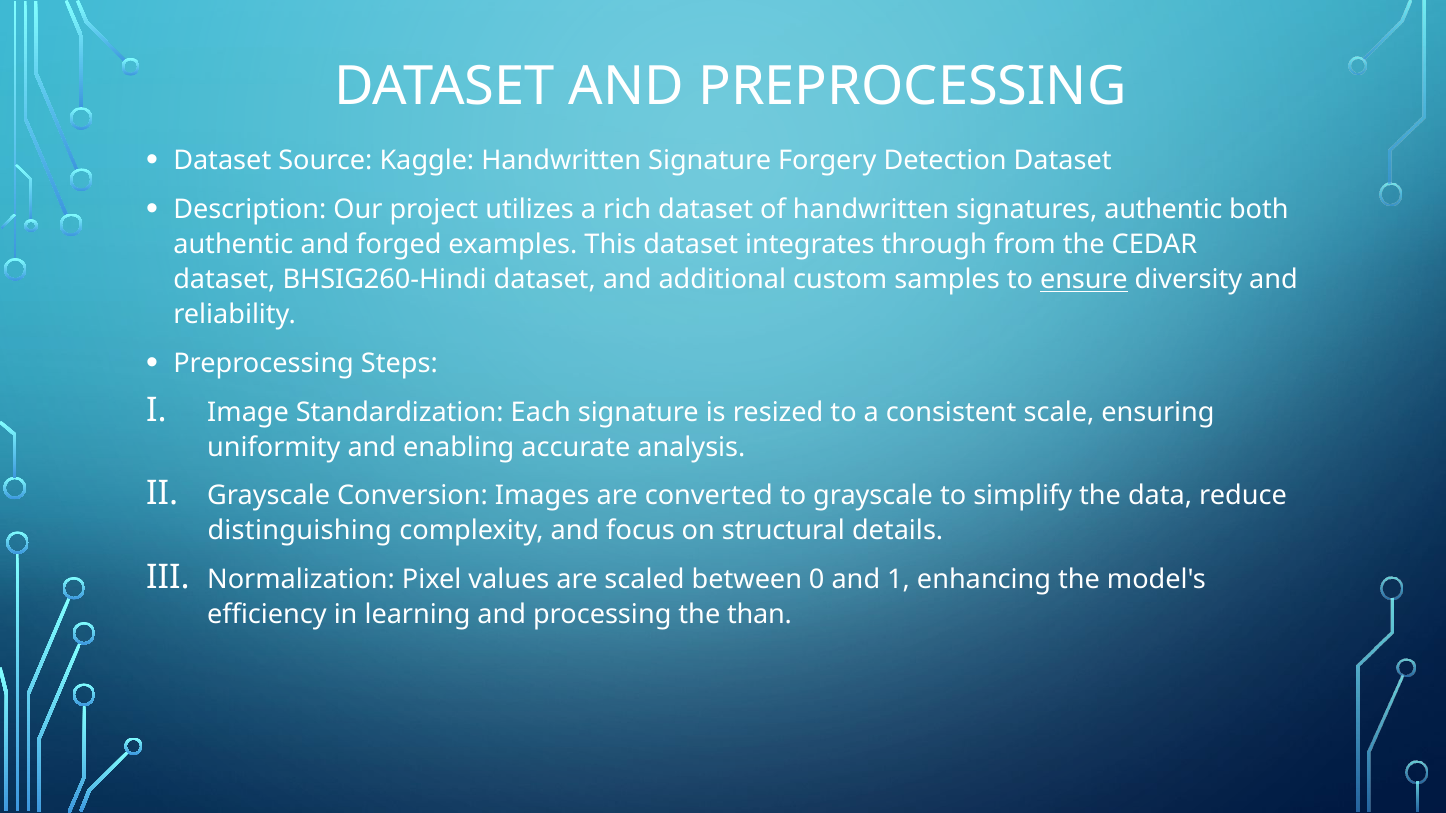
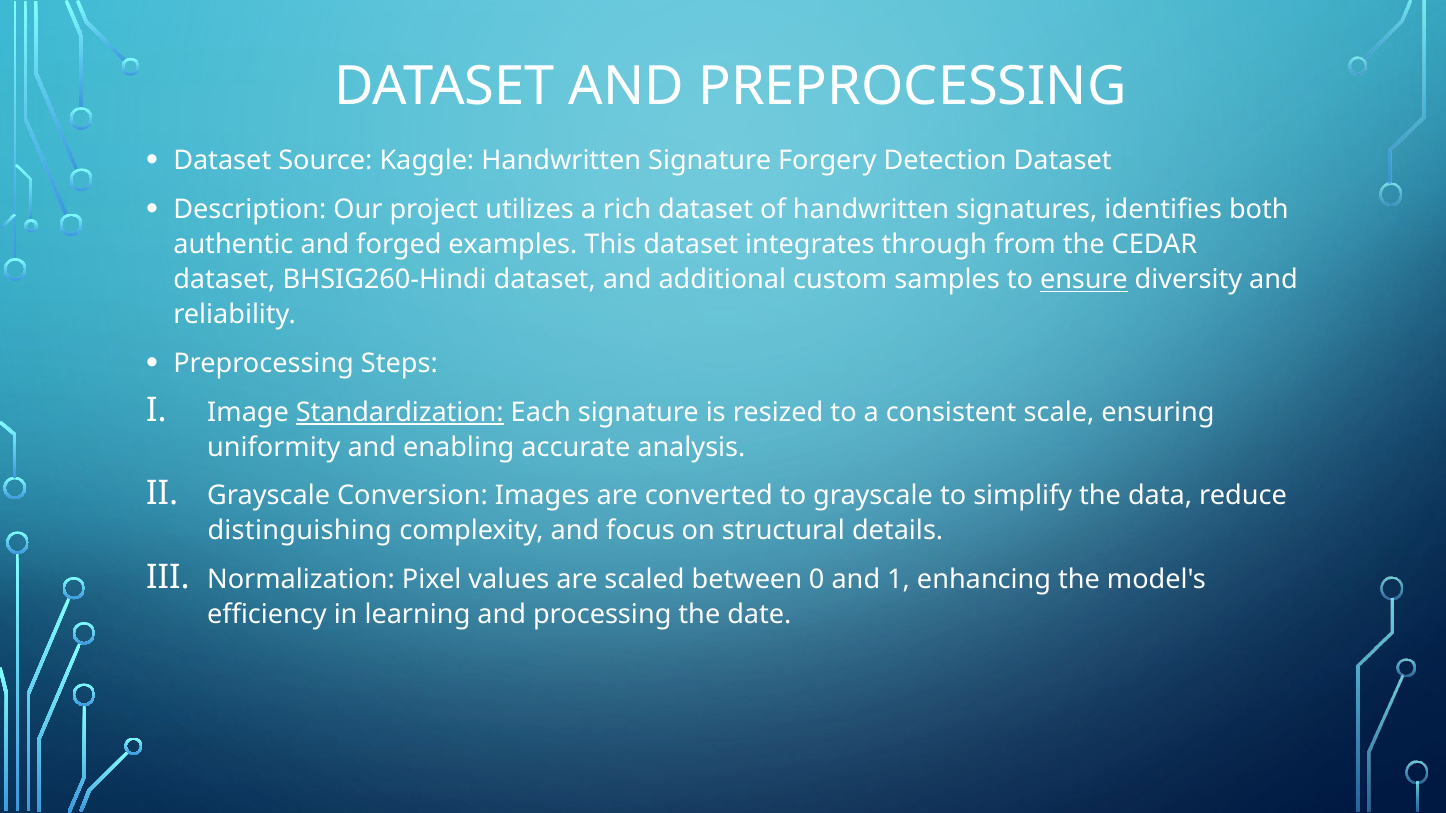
signatures authentic: authentic -> identifies (1163, 210)
Standardization underline: none -> present (400, 412)
than: than -> date (759, 615)
